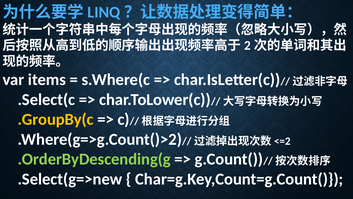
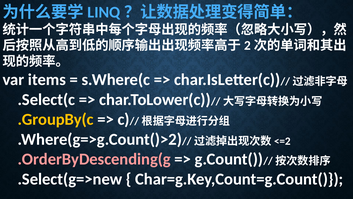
.OrderByDescending(g colour: light green -> pink (94, 159)
